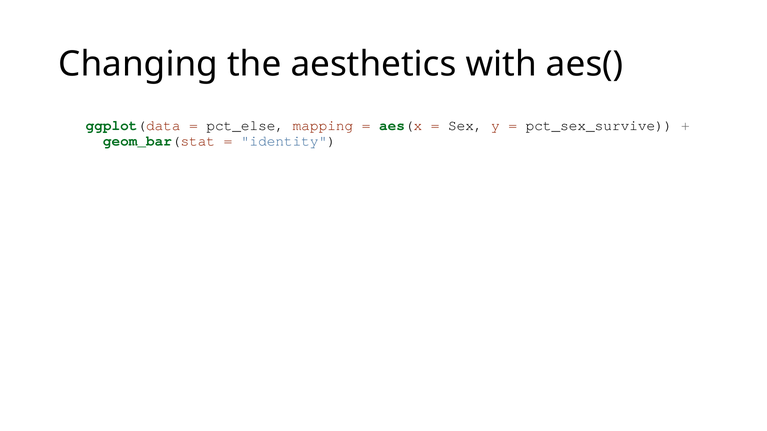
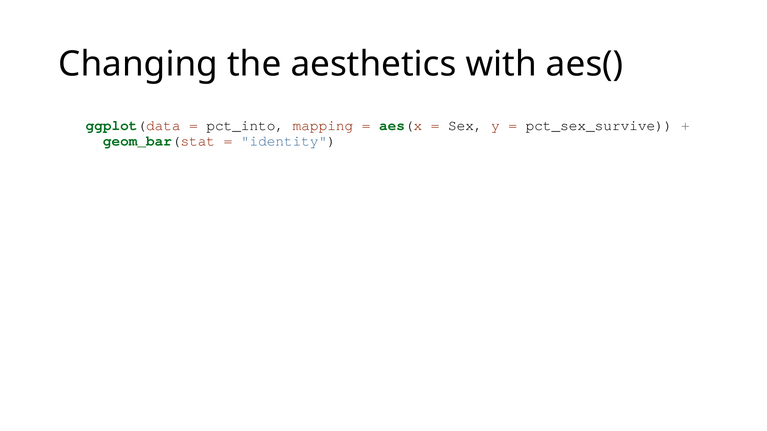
pct_else: pct_else -> pct_into (245, 125)
